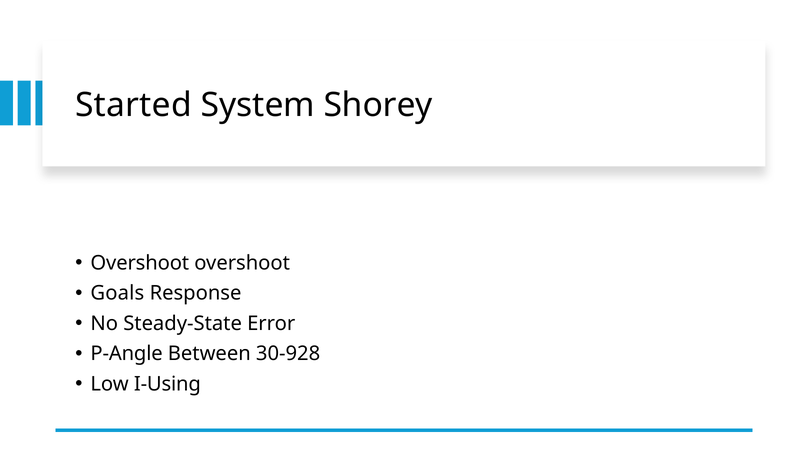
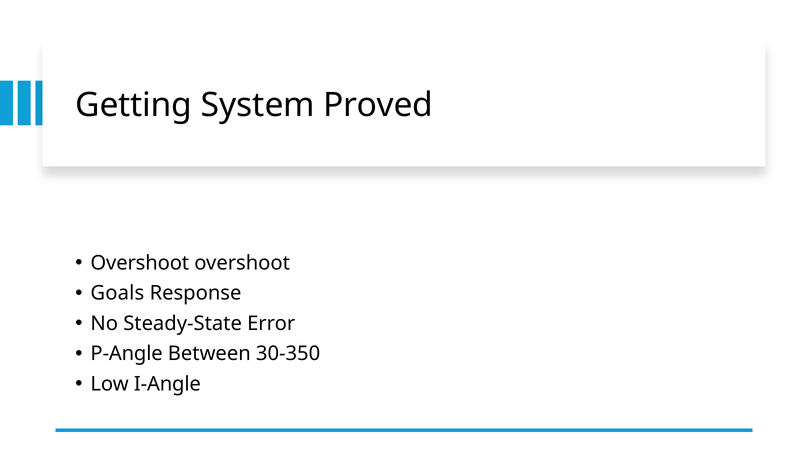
Started: Started -> Getting (134, 105)
Shorey: Shorey -> Proved (378, 105)
30-928: 30-928 -> 30-350 (288, 353)
I-Using: I-Using -> I-Angle (167, 384)
